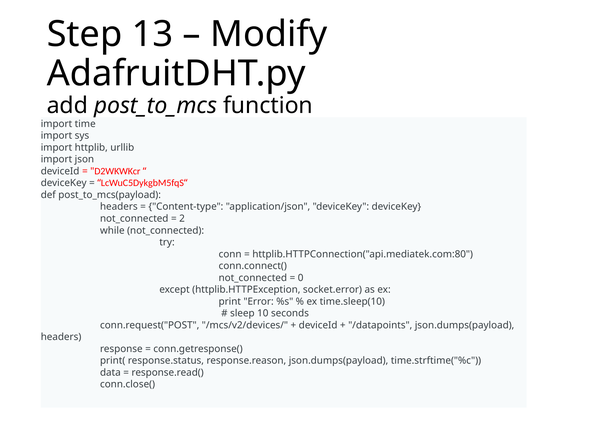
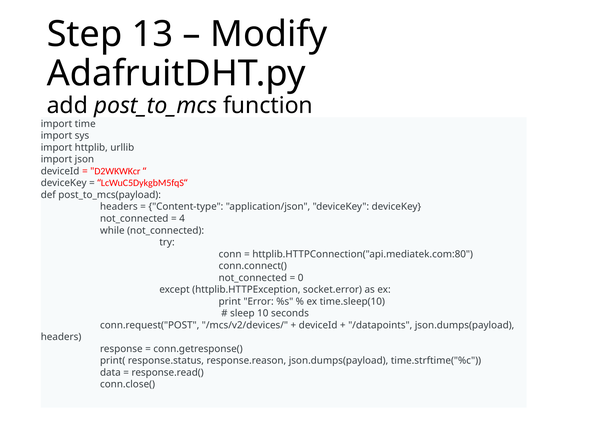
2: 2 -> 4 (182, 219)
